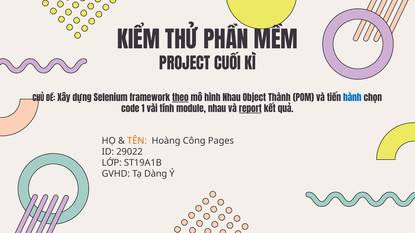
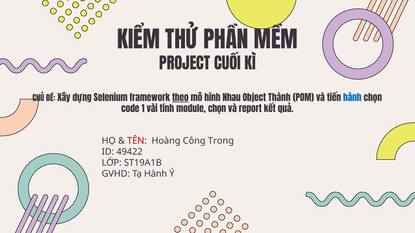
module nhau: nhau -> chọn (217, 109)
report underline: present -> none (250, 109)
TÊN colour: orange -> red (137, 141)
Pages: Pages -> Trong (221, 141)
29022: 29022 -> 49422 (130, 152)
Tạ Dàng: Dàng -> Hành (156, 174)
